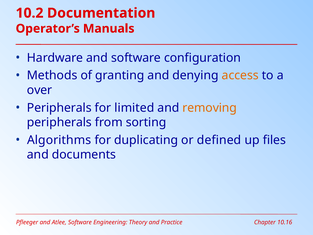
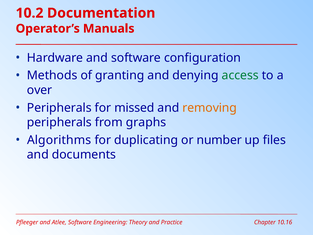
access colour: orange -> green (240, 75)
limited: limited -> missed (134, 108)
sorting: sorting -> graphs (146, 122)
defined: defined -> number (219, 140)
